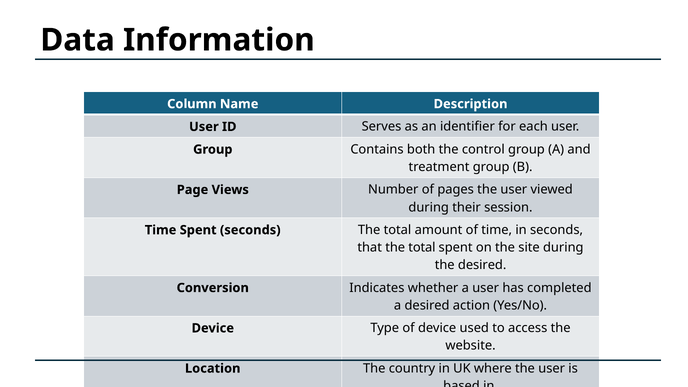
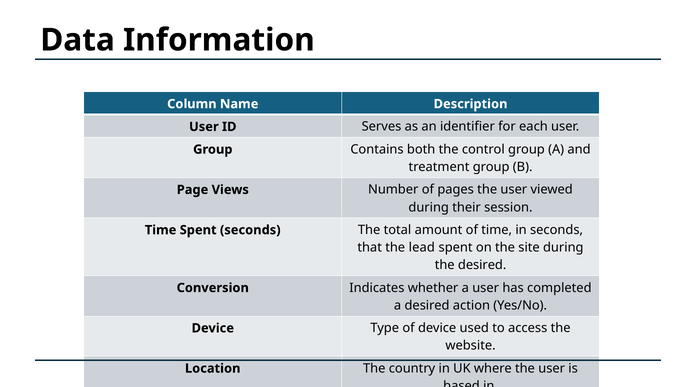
that the total: total -> lead (422, 248)
